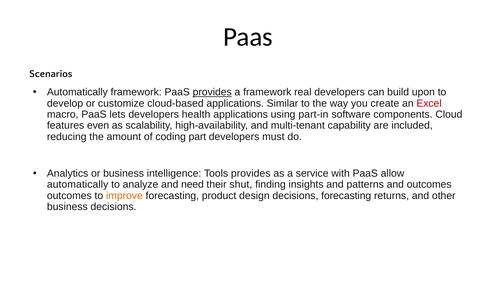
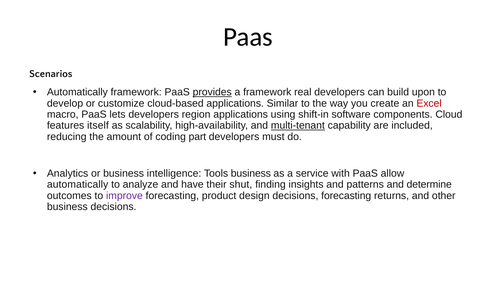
health: health -> region (196, 115)
part-in: part-in -> shift-in (313, 115)
even: even -> itself (98, 126)
multi-tenant underline: none -> present (298, 126)
Tools provides: provides -> business (251, 174)
need: need -> have (192, 185)
and outcomes: outcomes -> determine (429, 185)
improve colour: orange -> purple (124, 196)
